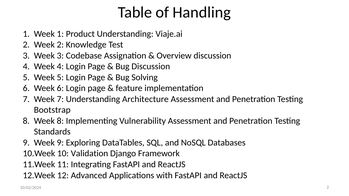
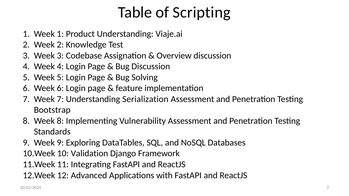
Handling: Handling -> Scripting (202, 12)
Architecture: Architecture -> Serialization (145, 99)
